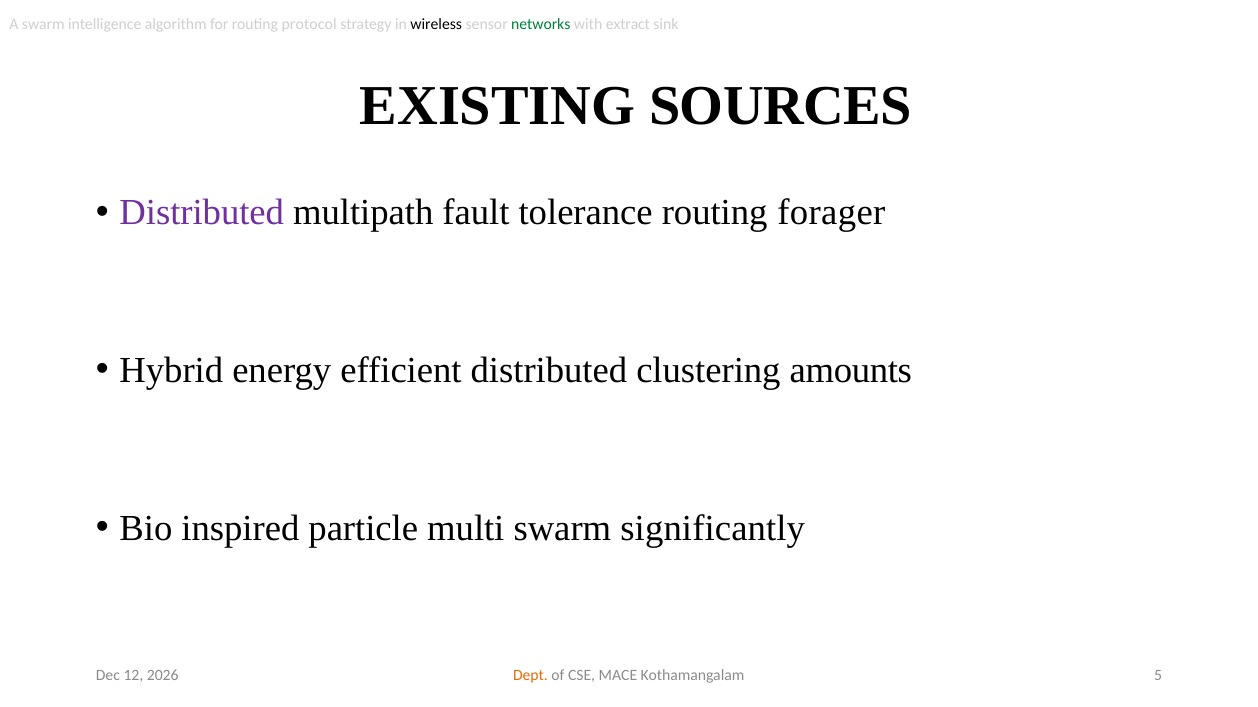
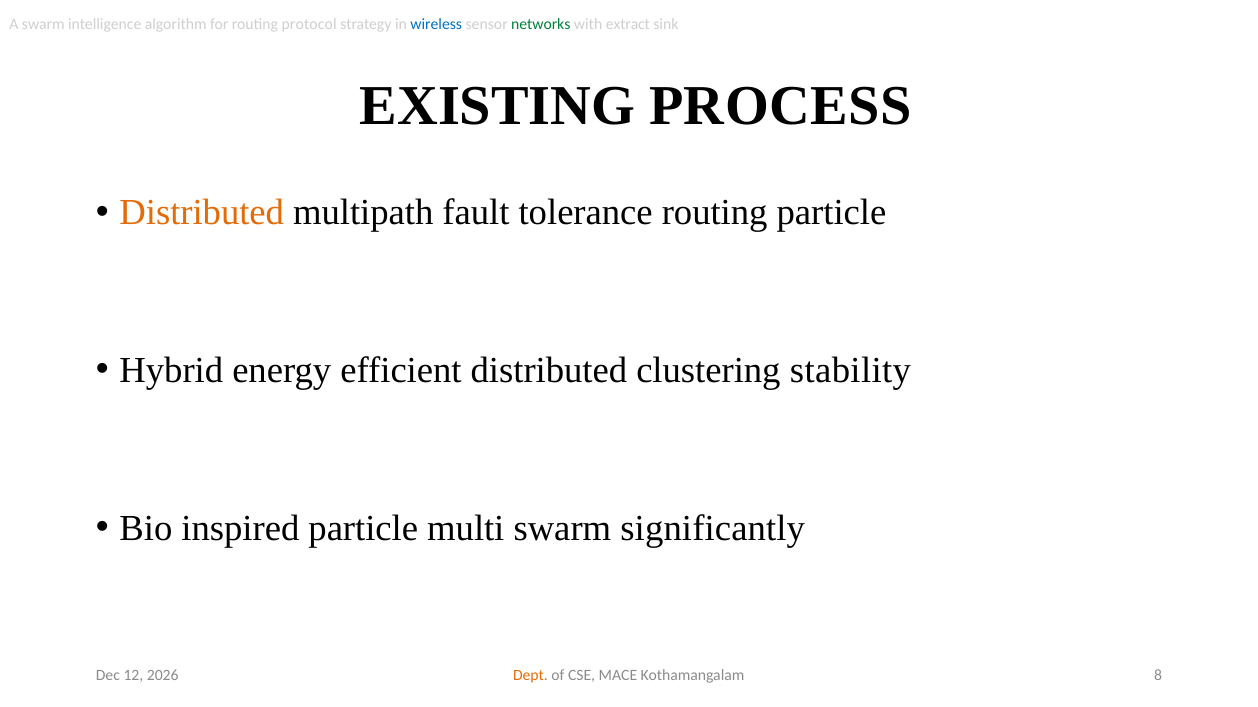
wireless colour: black -> blue (436, 25)
SOURCES: SOURCES -> PROCESS (780, 106)
Distributed colour: purple -> orange (202, 213)
routing forager: forager -> particle (832, 213)
amounts: amounts -> stability (850, 371)
5: 5 -> 8 (1158, 676)
